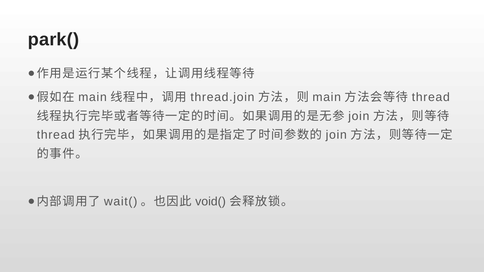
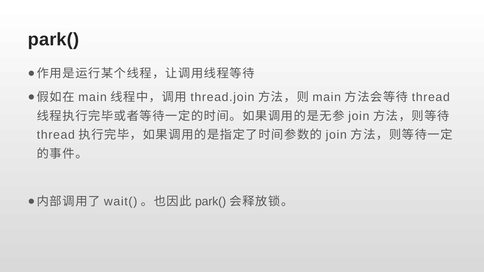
void(: void( -> park( (211, 202)
